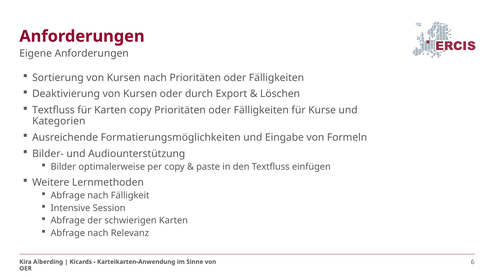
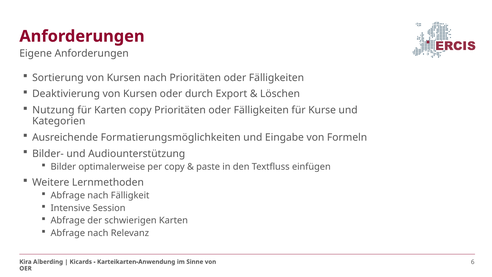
Textfluss: Textfluss -> Nutzung (53, 110)
